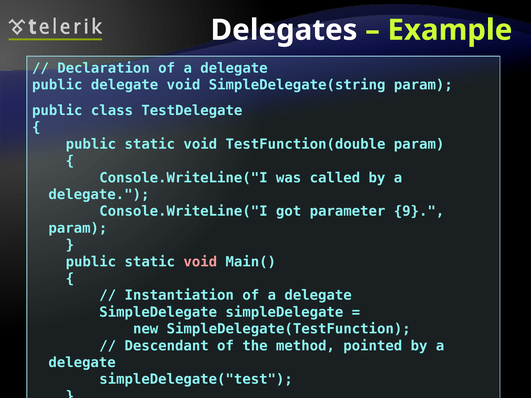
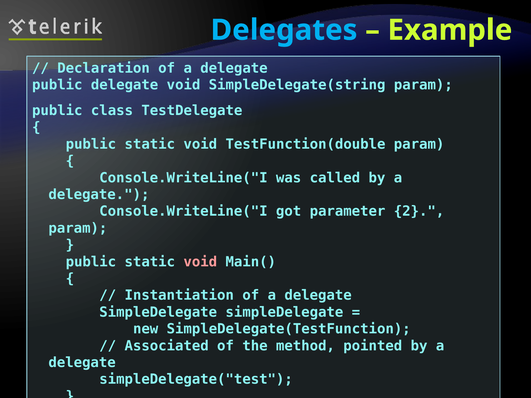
Delegates colour: white -> light blue (284, 30)
9: 9 -> 2 (419, 211)
Descendant: Descendant -> Associated (167, 346)
